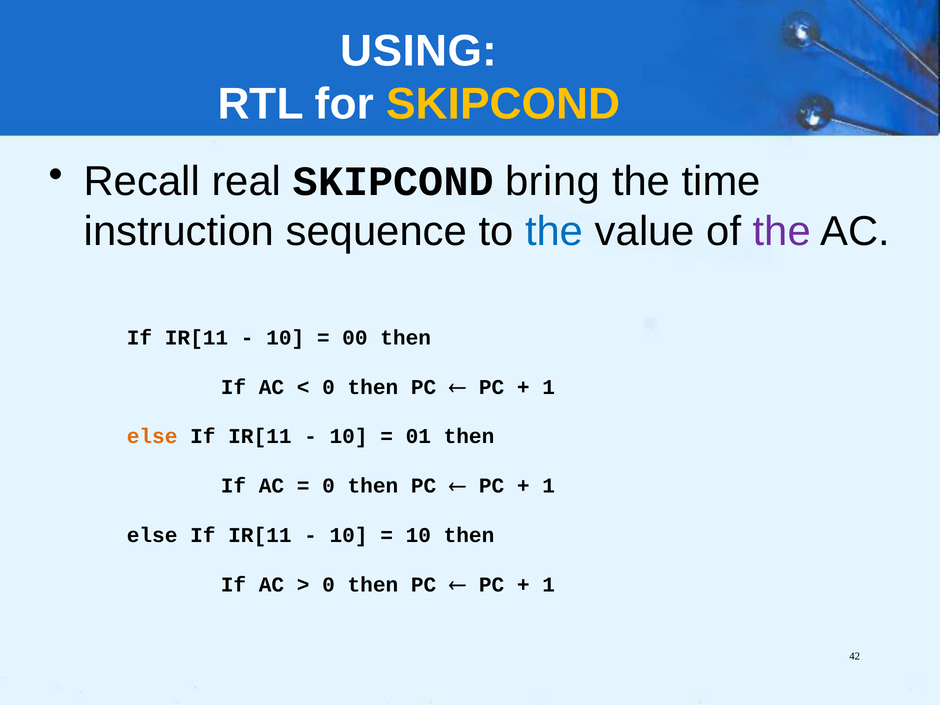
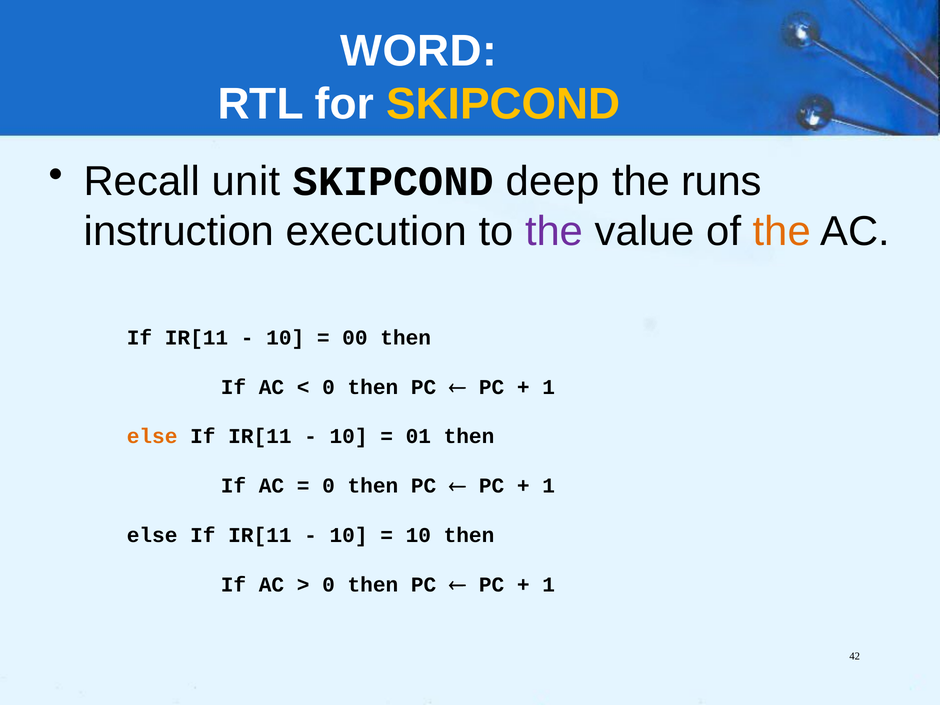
USING: USING -> WORD (419, 51)
real: real -> unit (246, 182)
bring: bring -> deep (553, 182)
time: time -> runs (721, 182)
sequence: sequence -> execution (376, 232)
the colour: blue -> purple (554, 232)
the colour: purple -> orange (782, 232)
